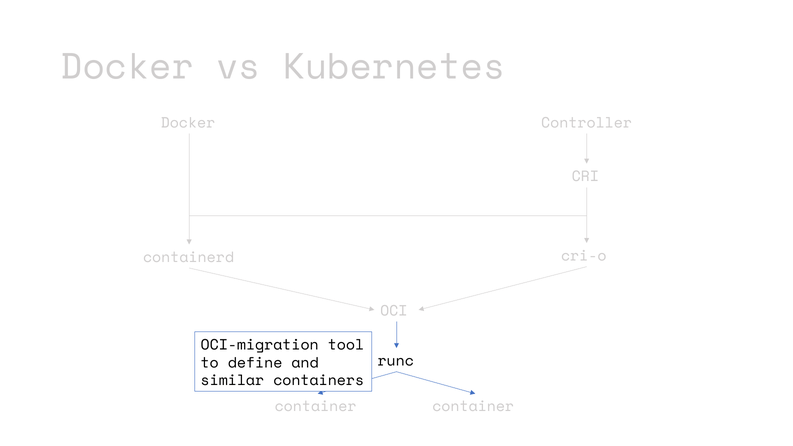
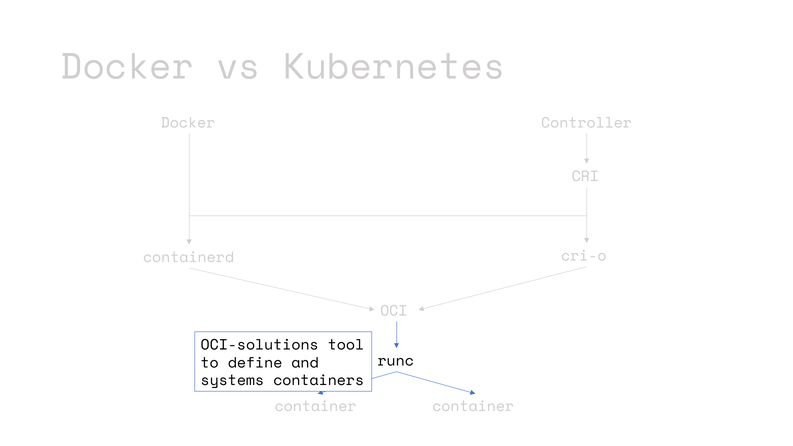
OCI-migration: OCI-migration -> OCI-solutions (260, 345)
similar: similar -> systems (232, 381)
